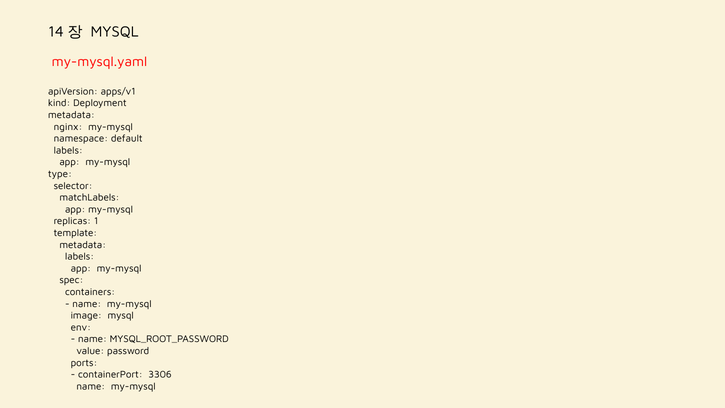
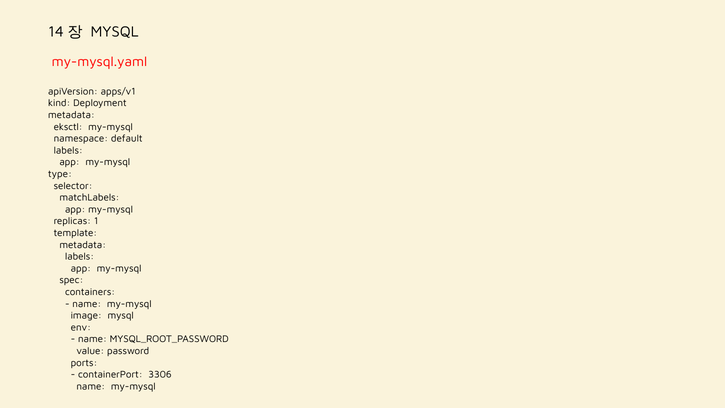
nginx: nginx -> eksctl (68, 127)
